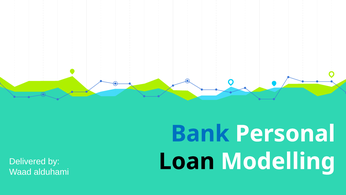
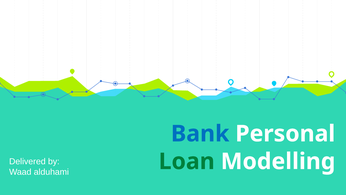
Loan colour: black -> green (187, 161)
